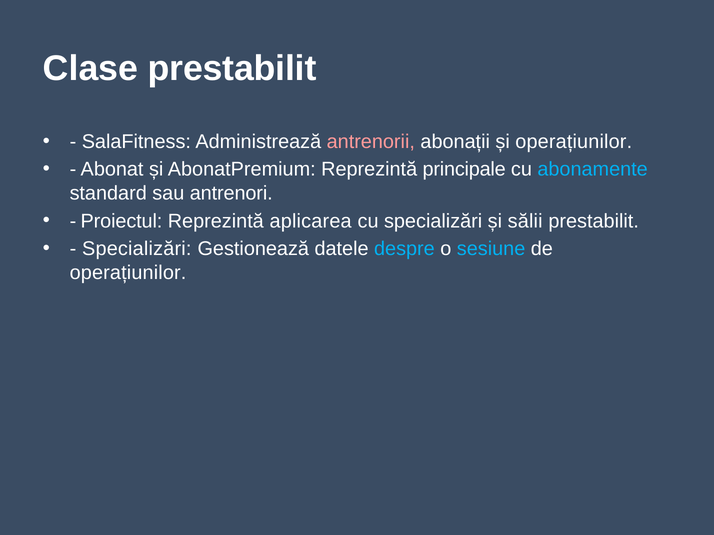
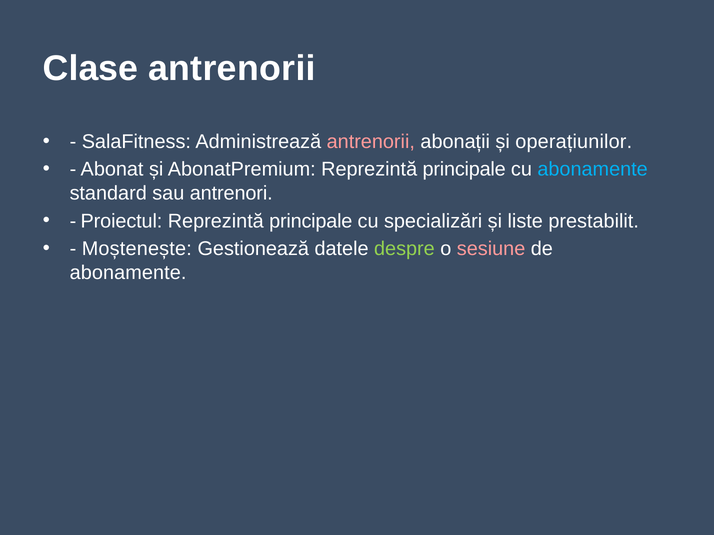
Clase prestabilit: prestabilit -> antrenorii (232, 69)
aplicarea: aplicarea -> principale (311, 221)
sălii: sălii -> liste (525, 221)
Specializări: Specializări -> Moștenește (137, 249)
despre colour: light blue -> light green (404, 249)
sesiune colour: light blue -> pink (491, 249)
operațiunilor: operațiunilor -> abonamente (128, 273)
